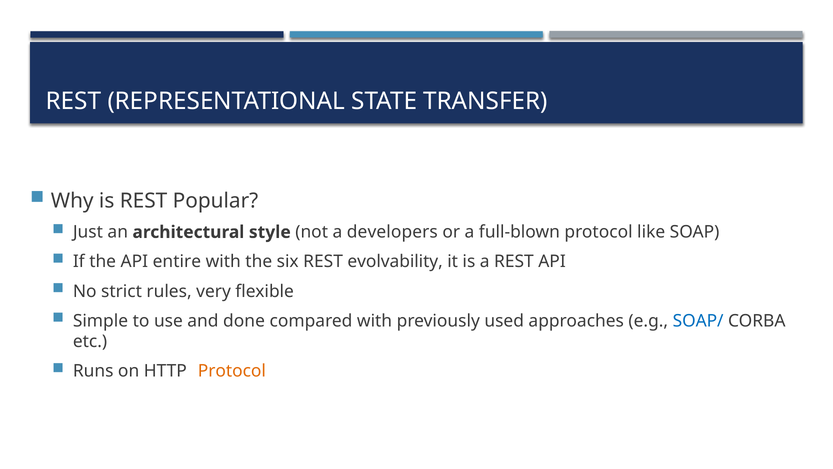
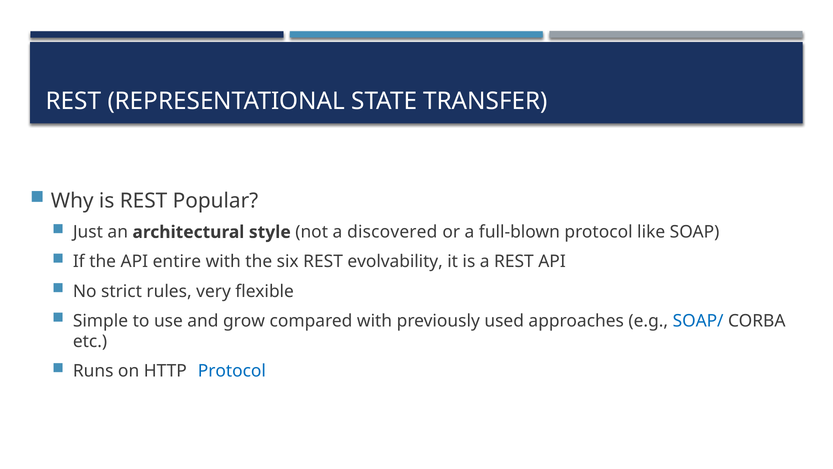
developers: developers -> discovered (392, 232)
done: done -> grow (244, 321)
Protocol colour: orange -> blue (232, 371)
